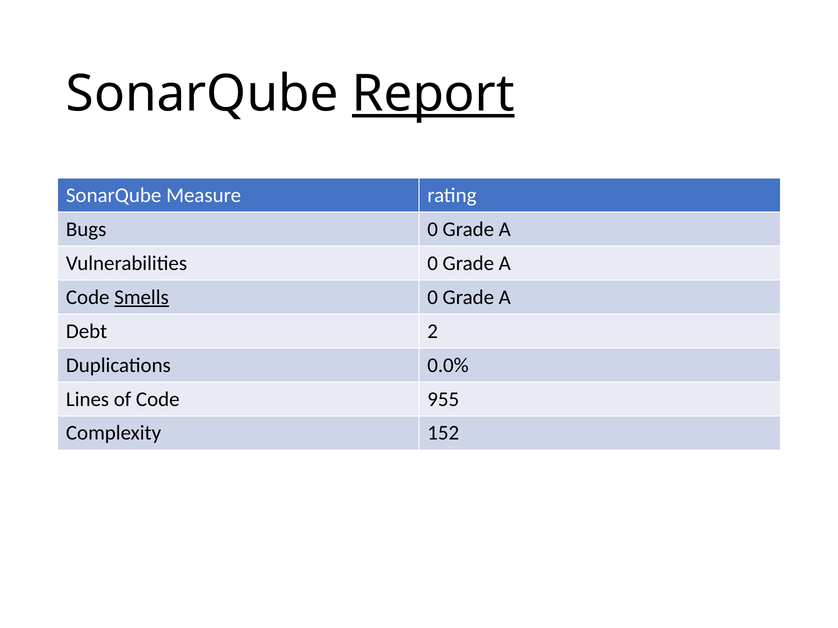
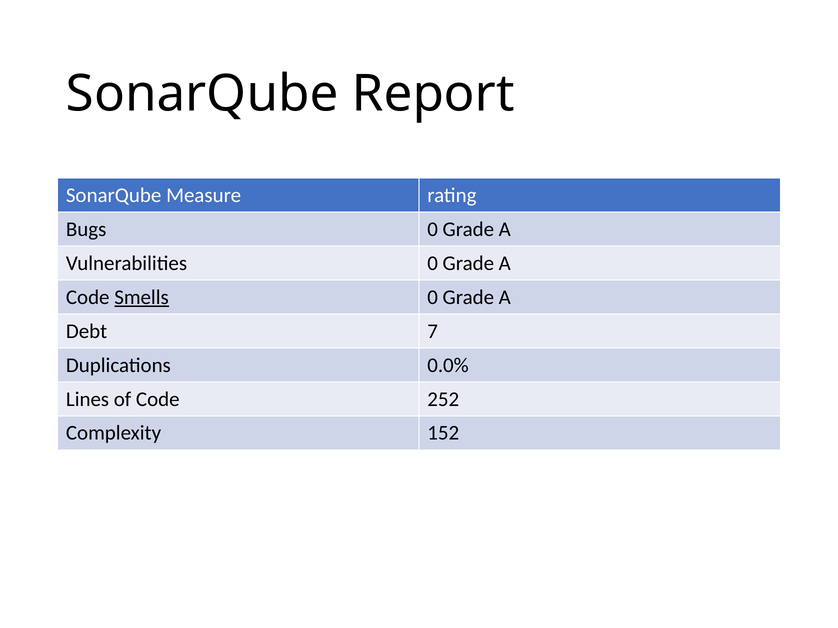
Report underline: present -> none (433, 94)
2: 2 -> 7 (433, 331)
955: 955 -> 252 (443, 399)
